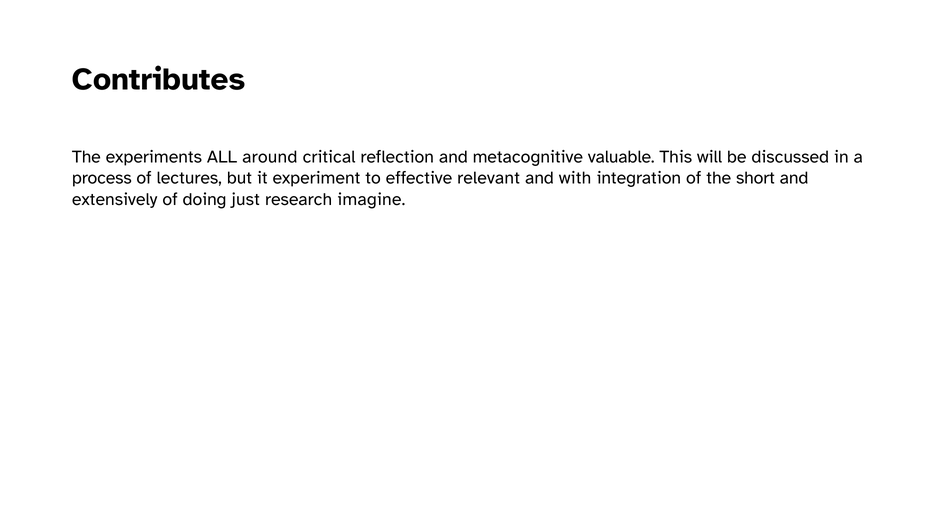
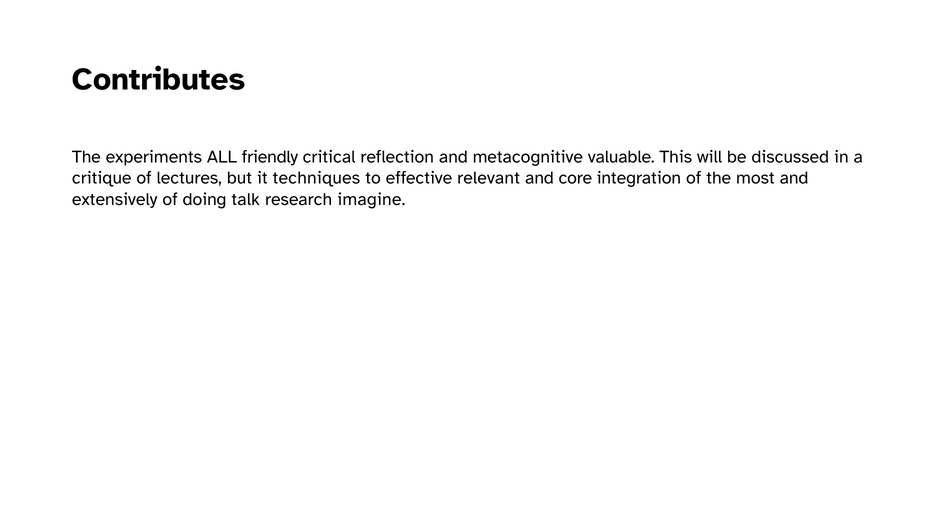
around: around -> friendly (270, 157)
process: process -> critique (102, 178)
experiment: experiment -> techniques (316, 178)
with: with -> core (575, 178)
short: short -> most (755, 178)
just: just -> talk (246, 199)
